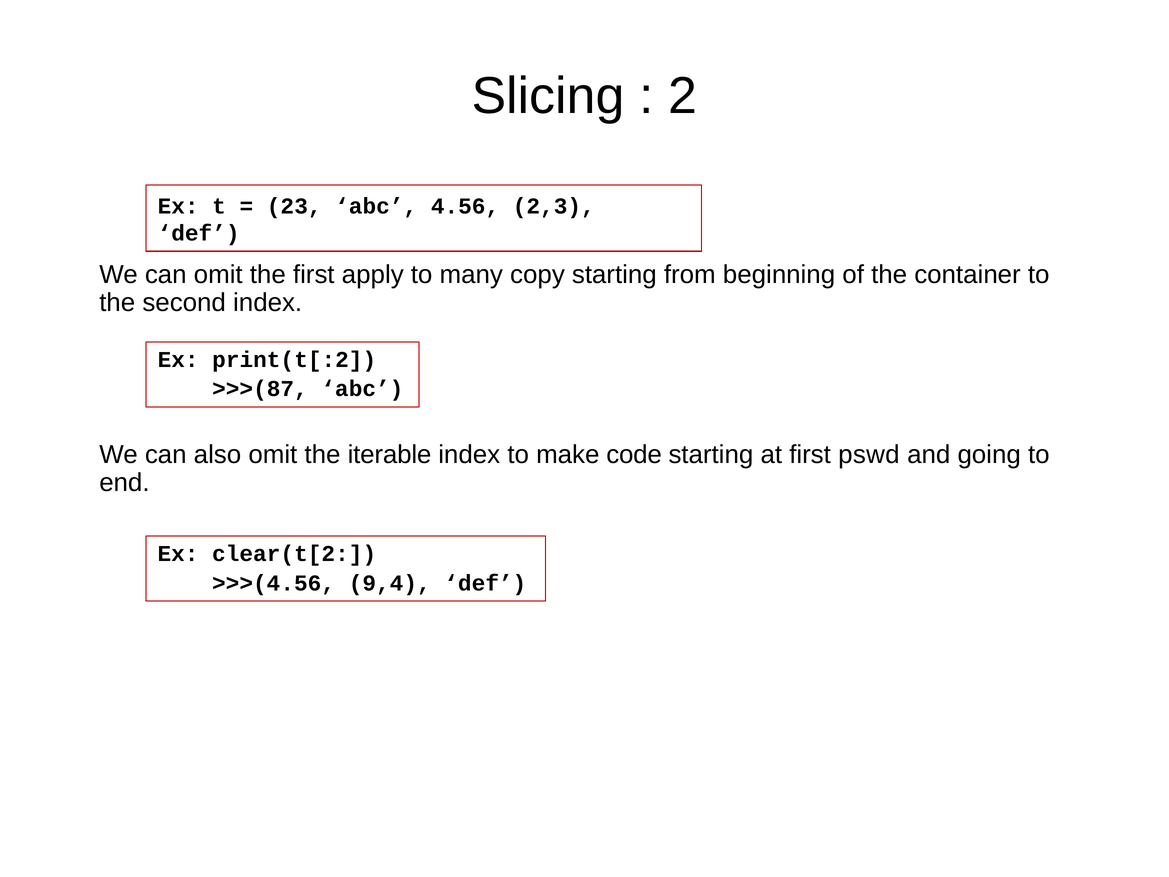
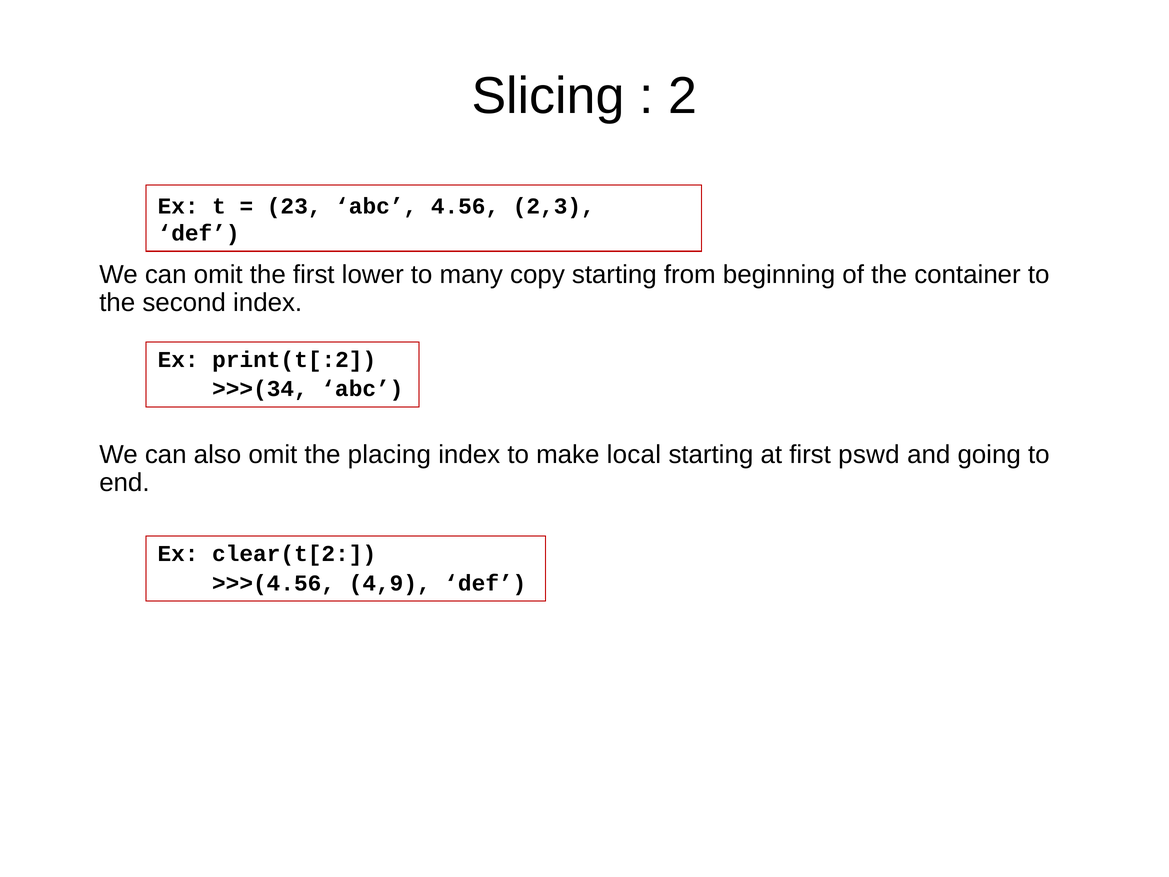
apply: apply -> lower (373, 274)
>>>(87: >>>(87 -> >>>(34 (260, 389)
iterable: iterable -> placing (389, 454)
code: code -> local (634, 454)
9,4: 9,4 -> 4,9 (390, 583)
